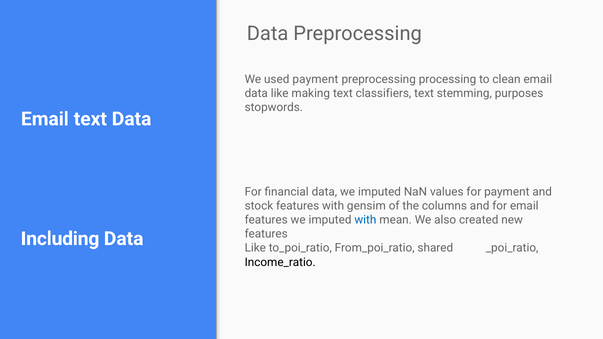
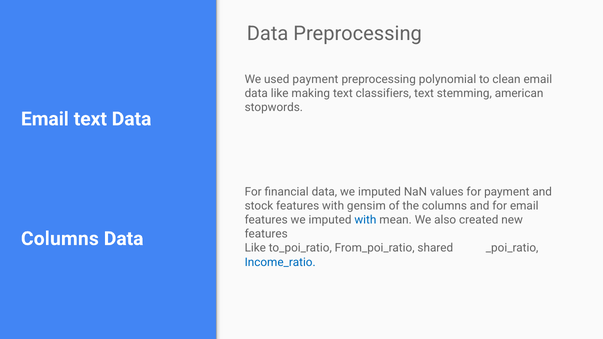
processing: processing -> polynomial (448, 79)
purposes: purposes -> american (519, 93)
Including: Including -> Columns (60, 239)
Income_ratio colour: black -> blue (280, 262)
